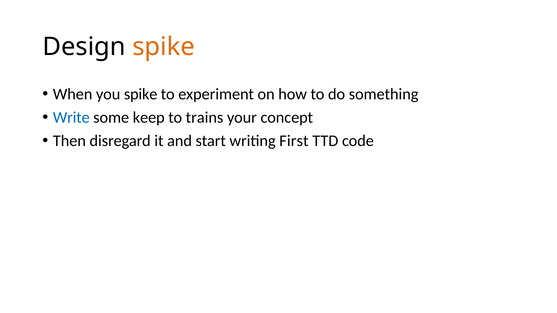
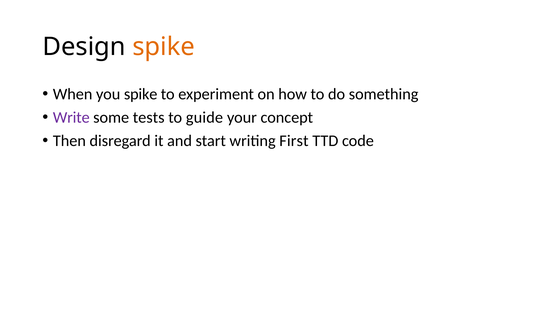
Write colour: blue -> purple (71, 118)
keep: keep -> tests (149, 118)
trains: trains -> guide (204, 118)
